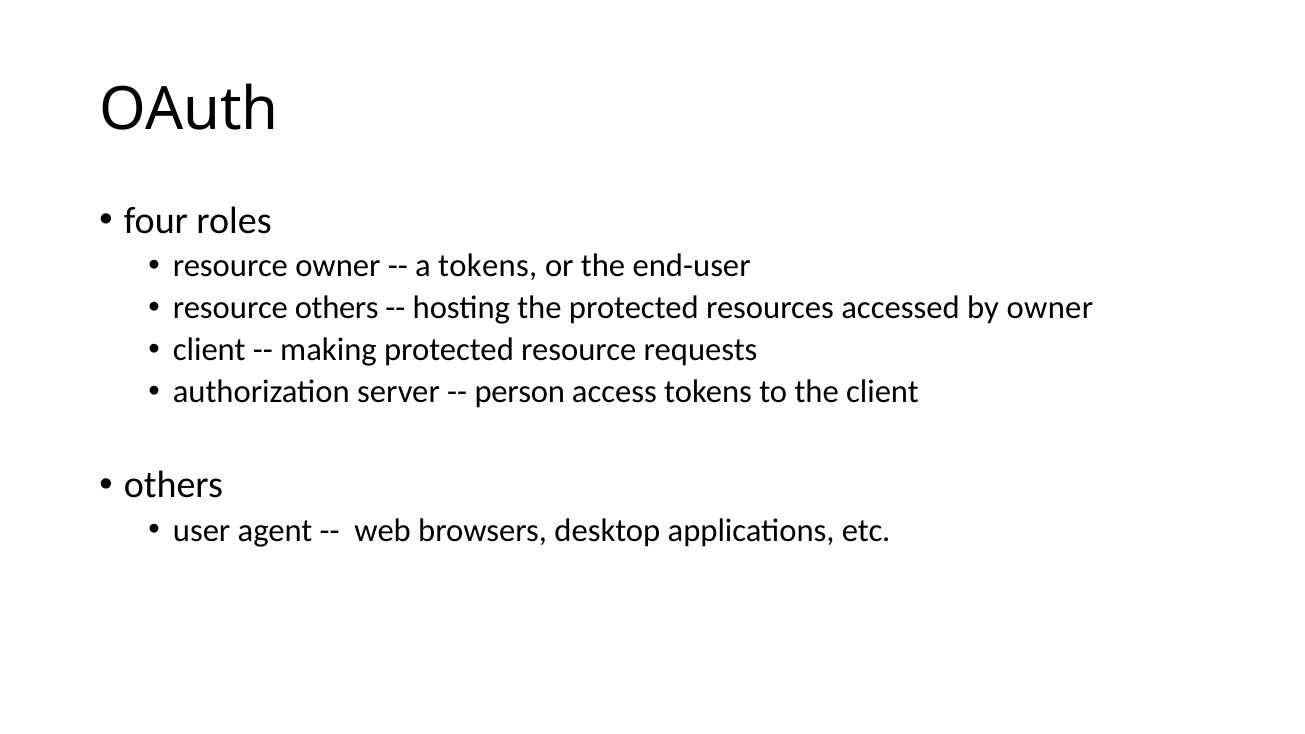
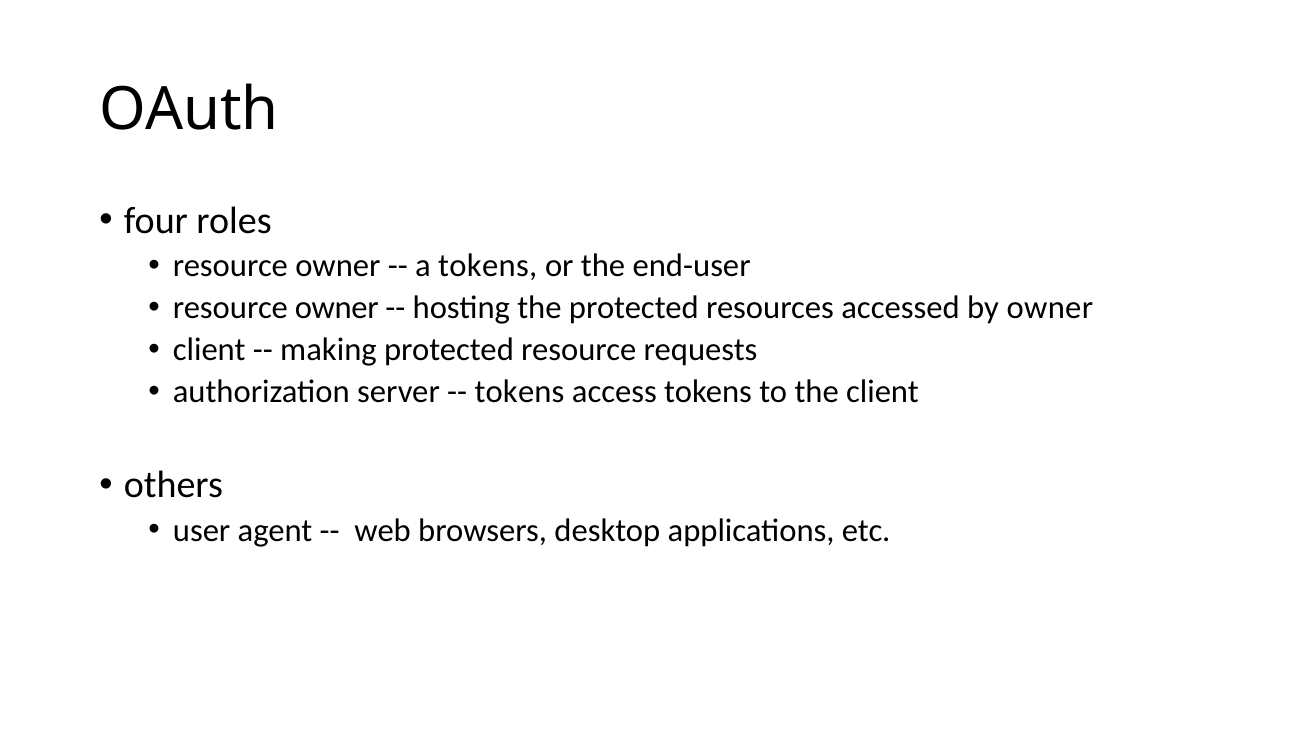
others: others -> owner (337, 308)
person: person -> tokens (520, 392)
